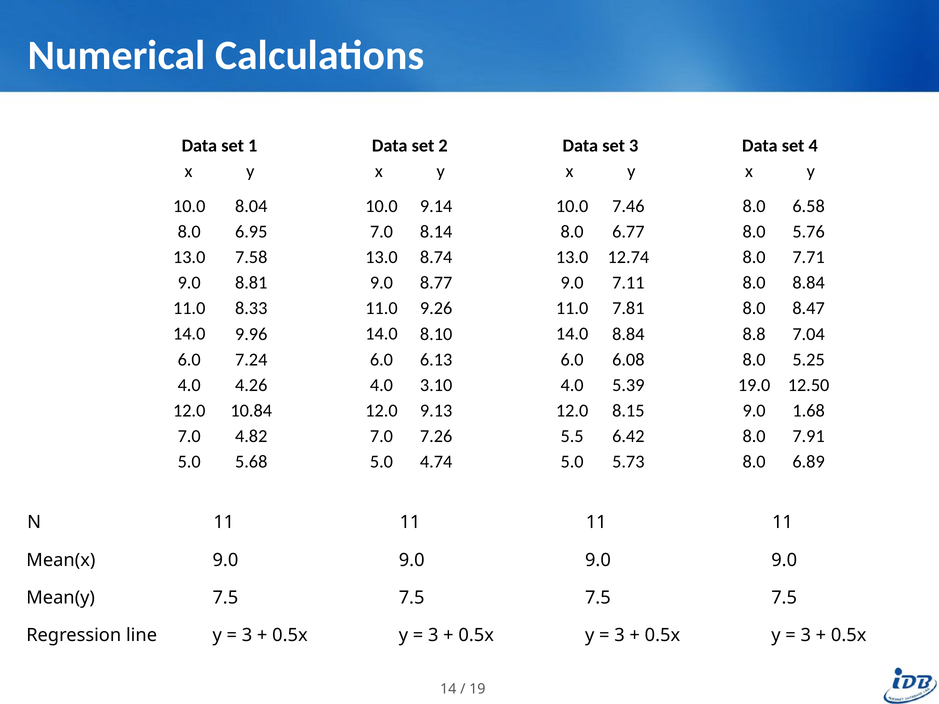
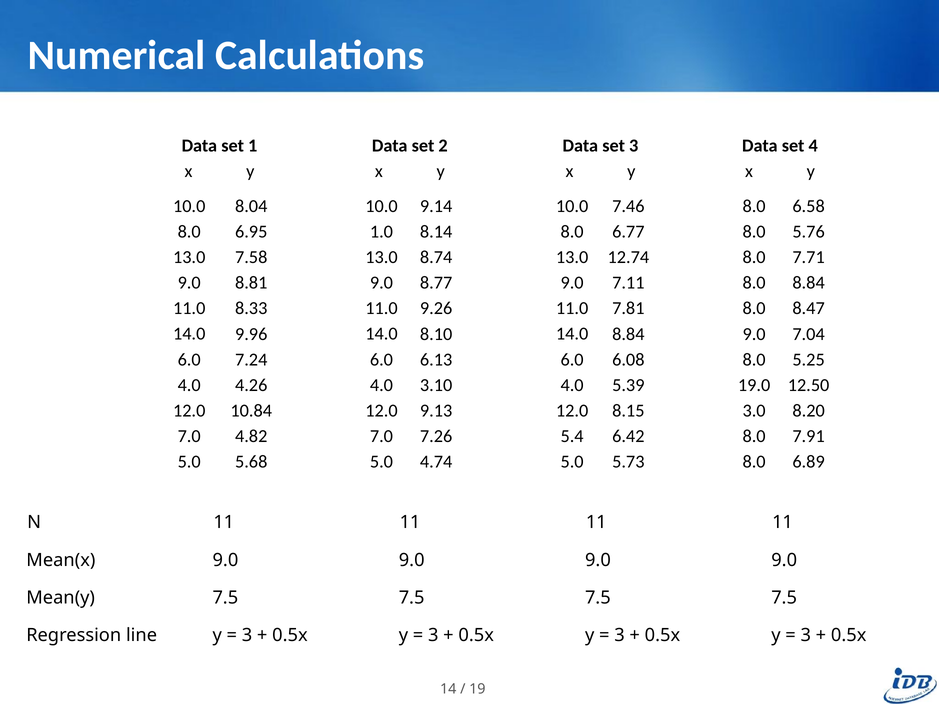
7.0: 7.0 -> 1.0 (381, 232)
8.8: 8.8 -> 9.0 (754, 334)
9.0: 9.0 -> 3.0 (754, 411)
1.68: 1.68 -> 8.20 (809, 411)
5.5: 5.5 -> 5.4 (572, 436)
